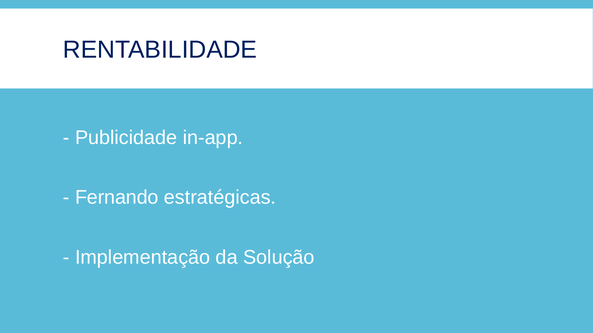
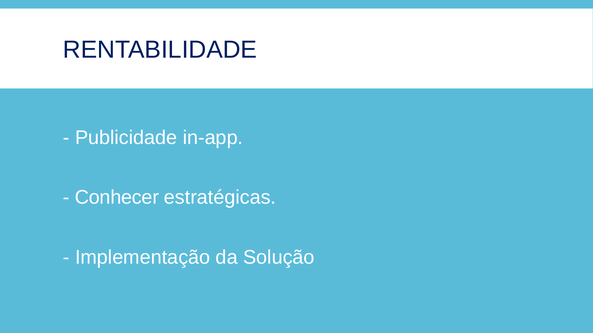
Fernando: Fernando -> Conhecer (117, 198)
